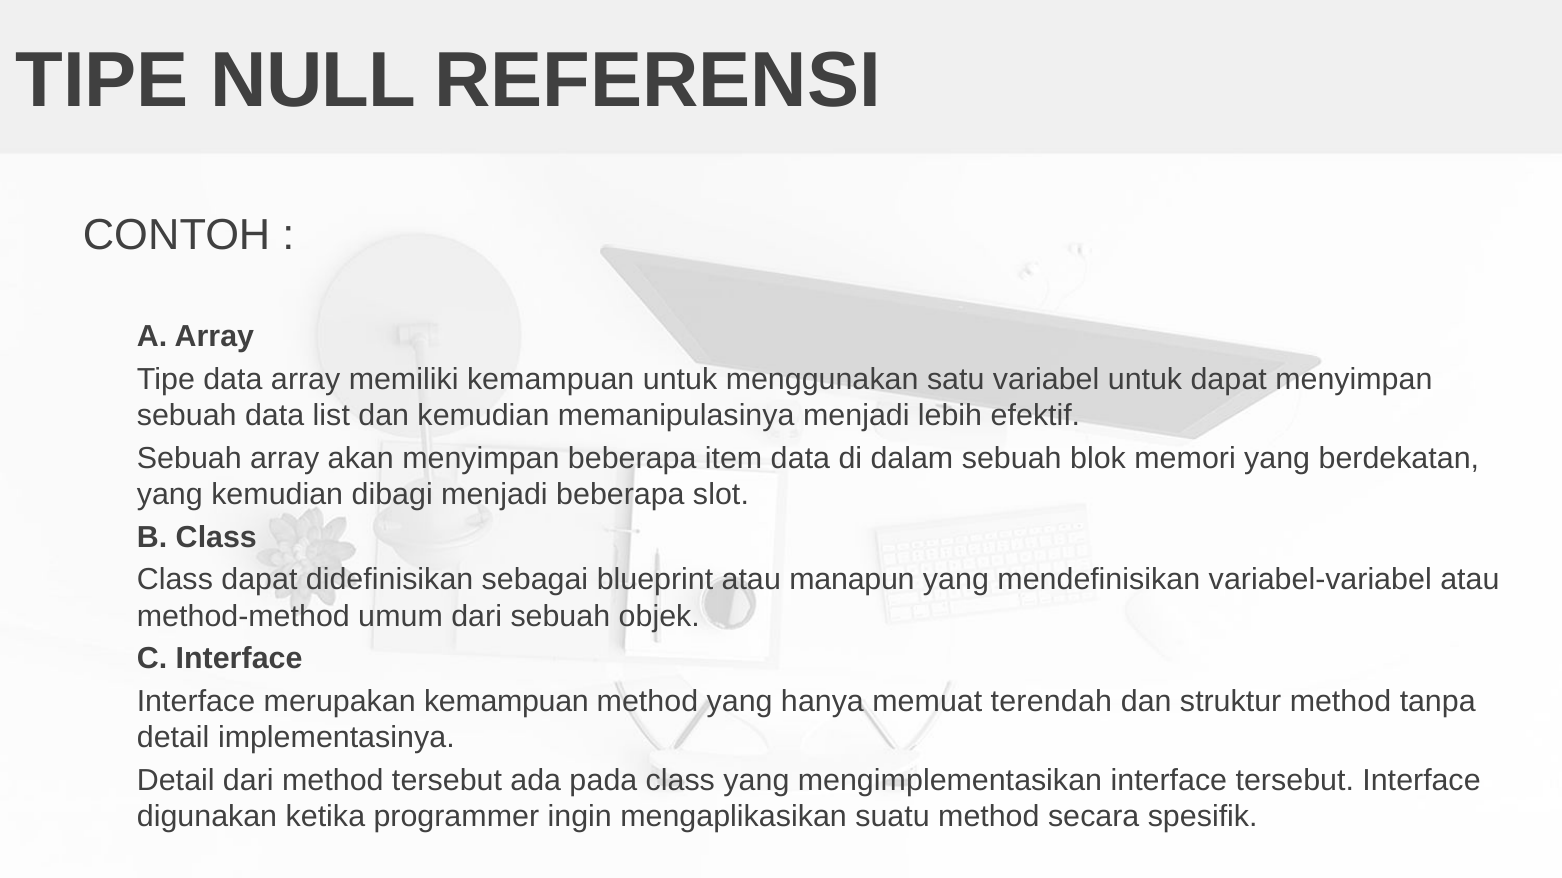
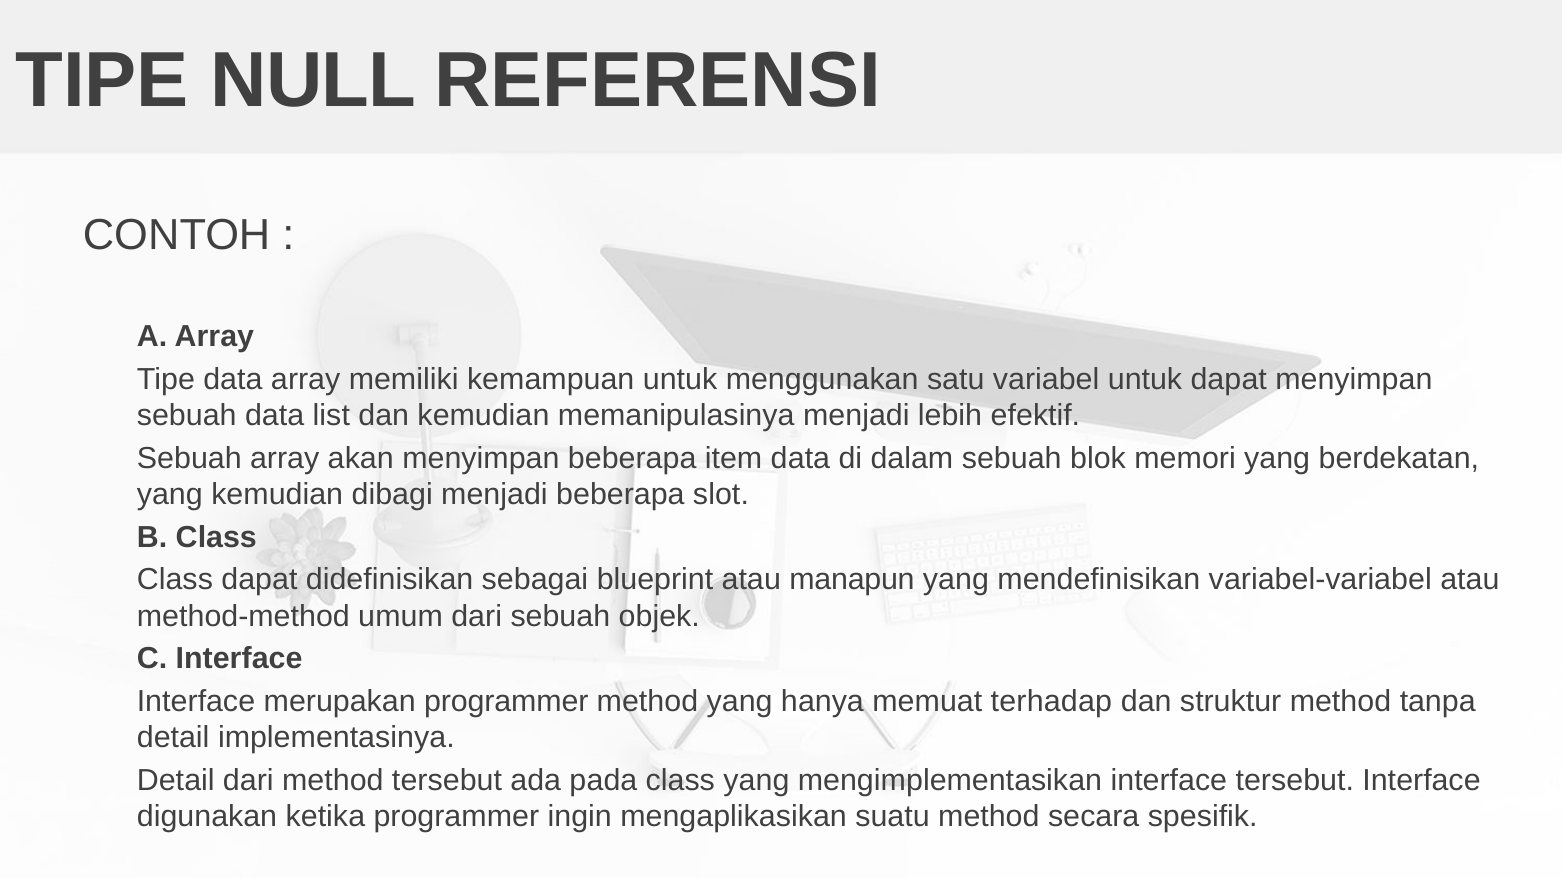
merupakan kemampuan: kemampuan -> programmer (506, 702)
terendah: terendah -> terhadap (1051, 702)
